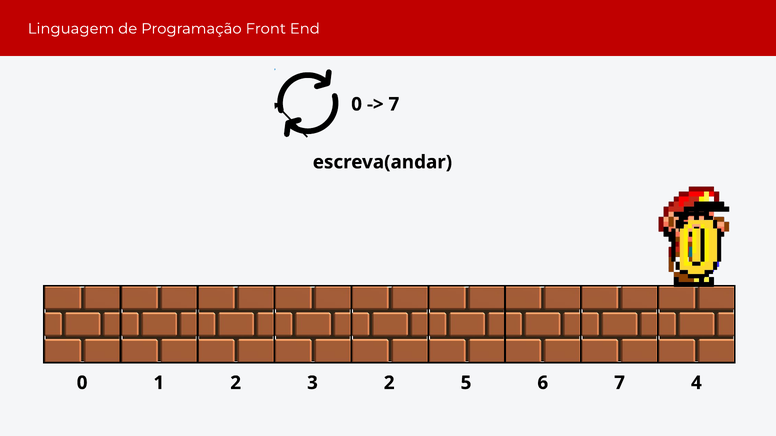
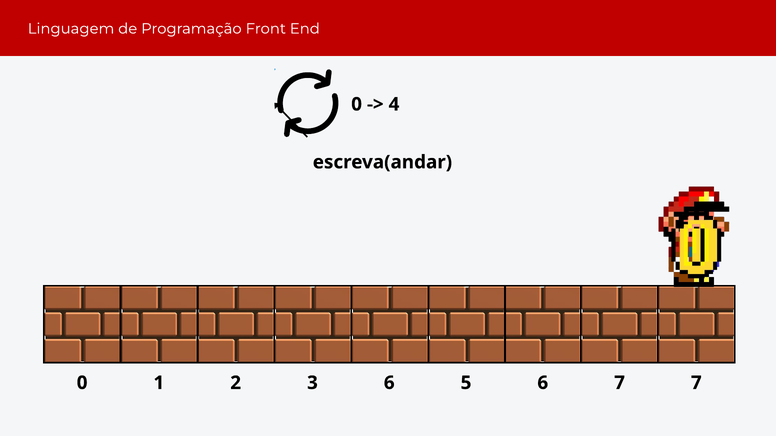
7: 7 -> 4 (394, 104)
3 2: 2 -> 6 (389, 383)
7 4: 4 -> 7 (696, 383)
